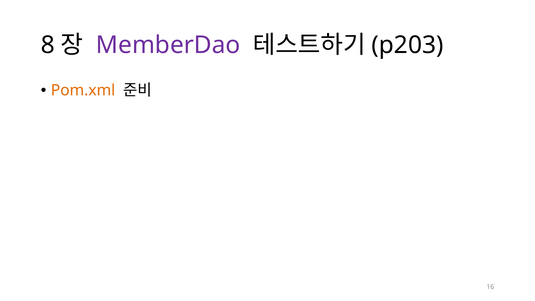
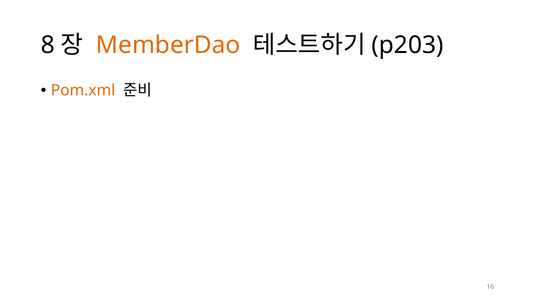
MemberDao colour: purple -> orange (168, 45)
